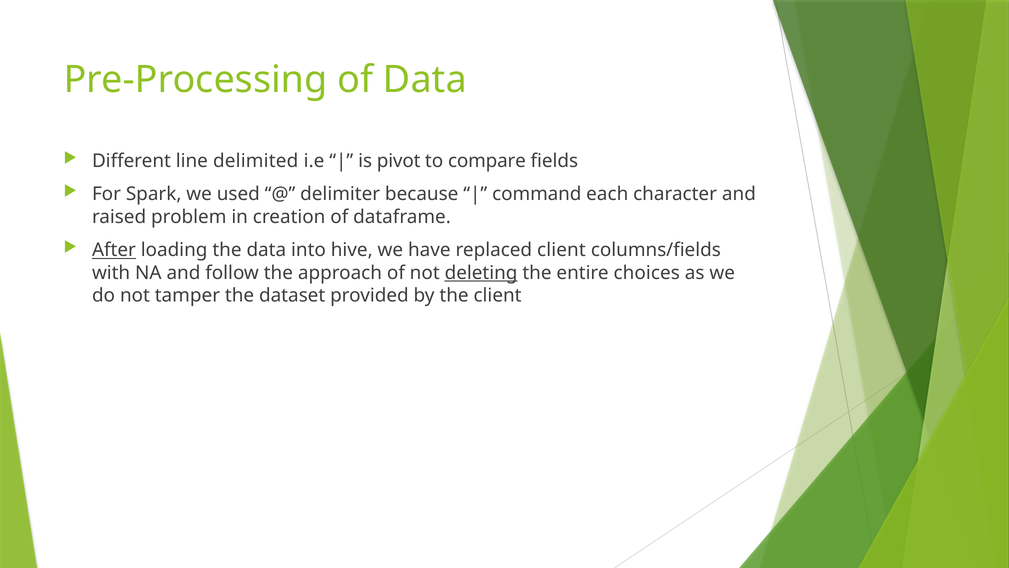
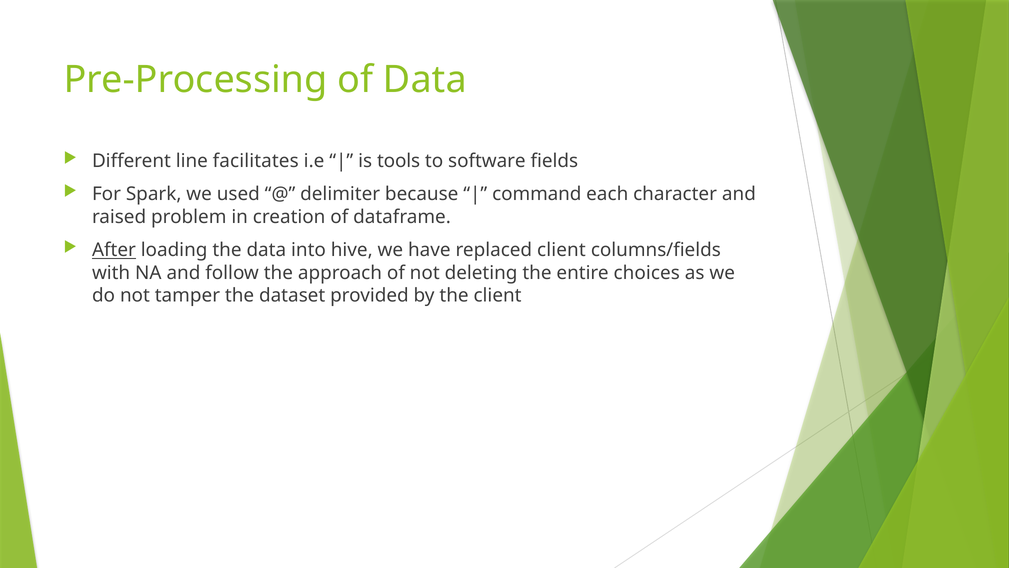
delimited: delimited -> facilitates (256, 161)
pivot: pivot -> tools (399, 161)
compare: compare -> software (487, 161)
deleting underline: present -> none (481, 273)
